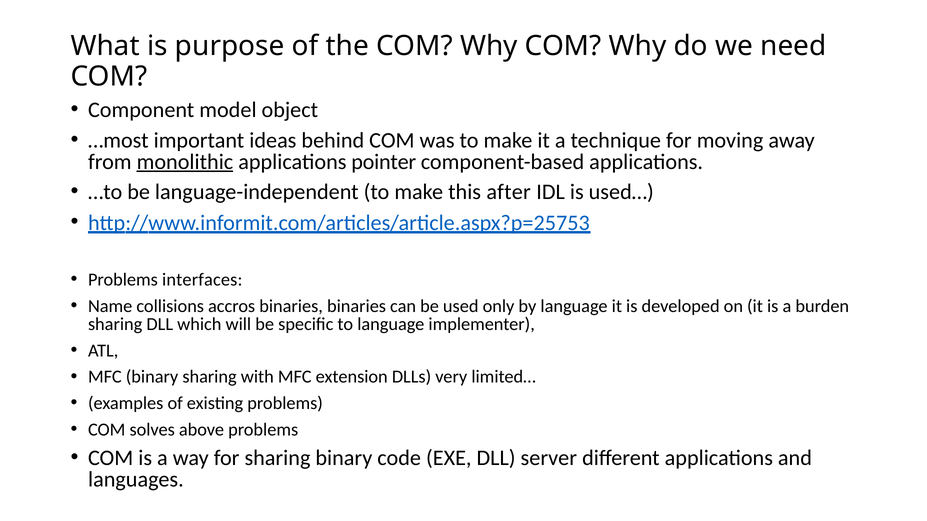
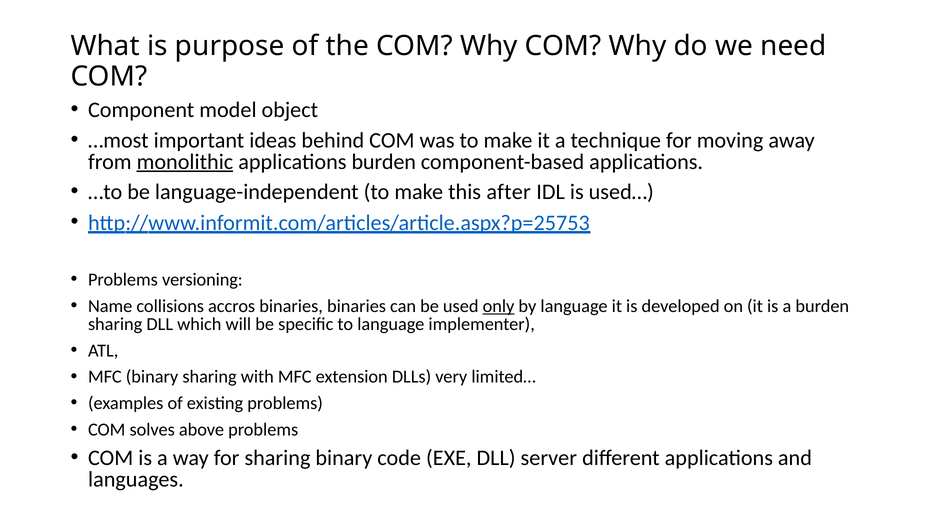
applications pointer: pointer -> burden (384, 162)
interfaces: interfaces -> versioning (202, 280)
only underline: none -> present (499, 306)
